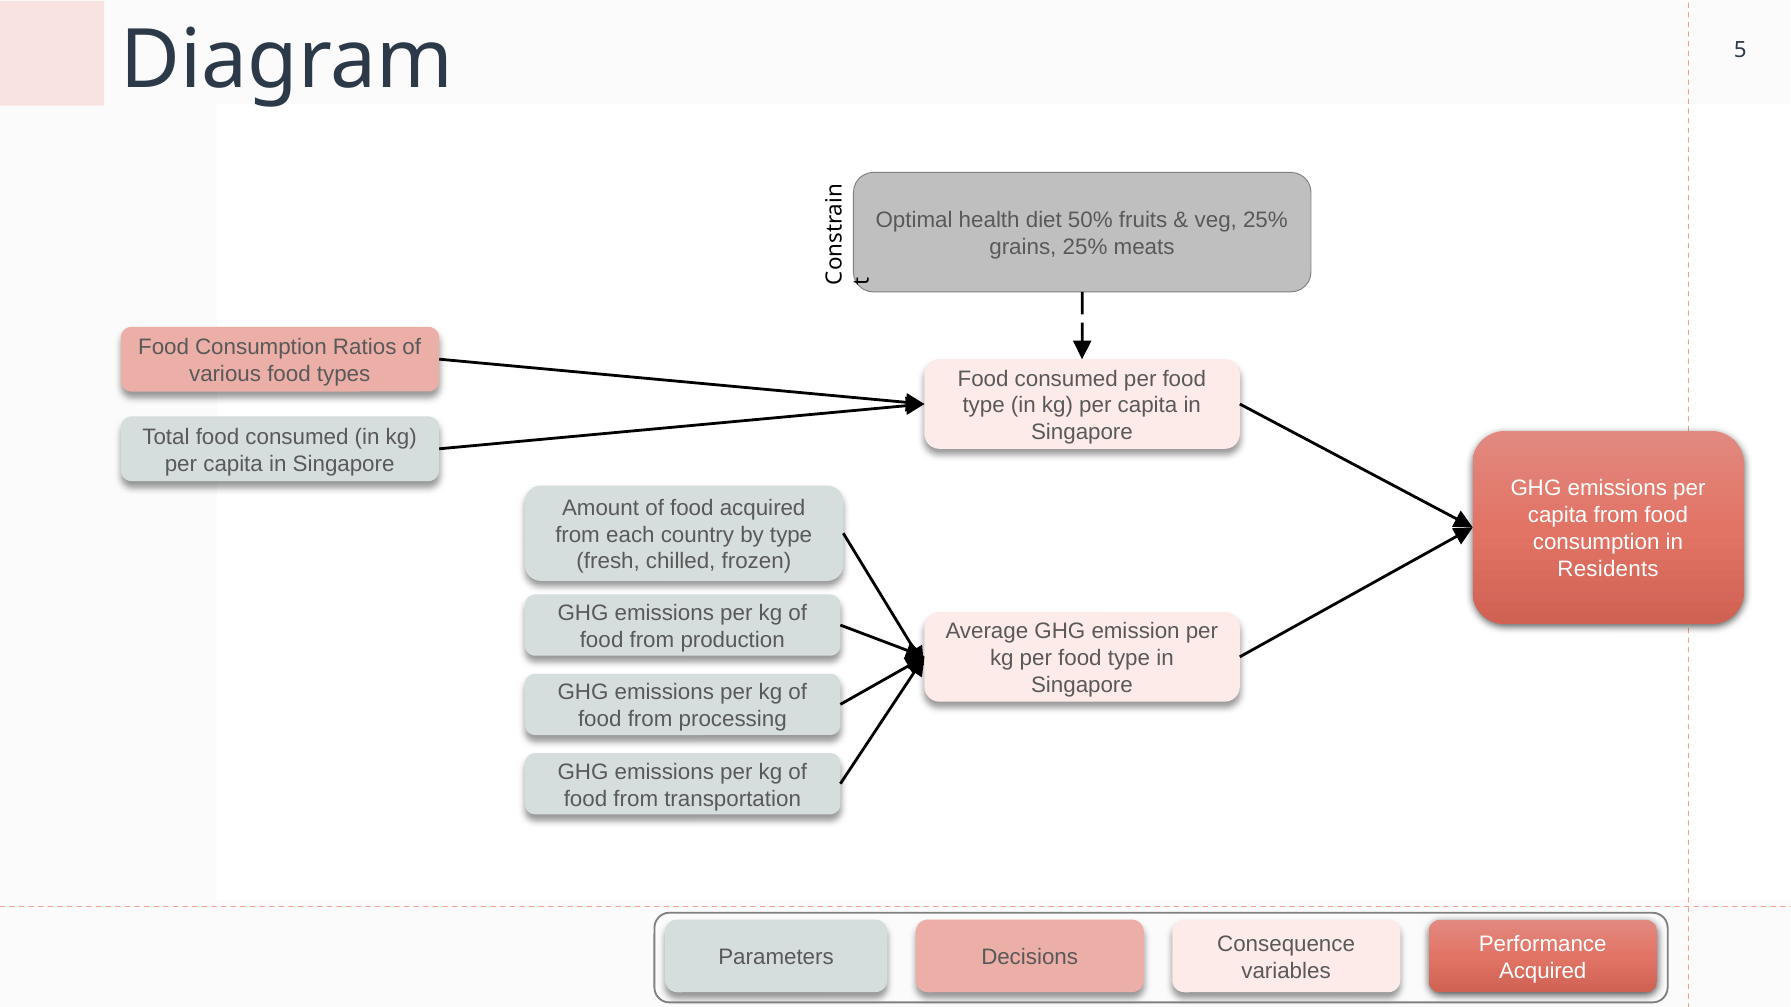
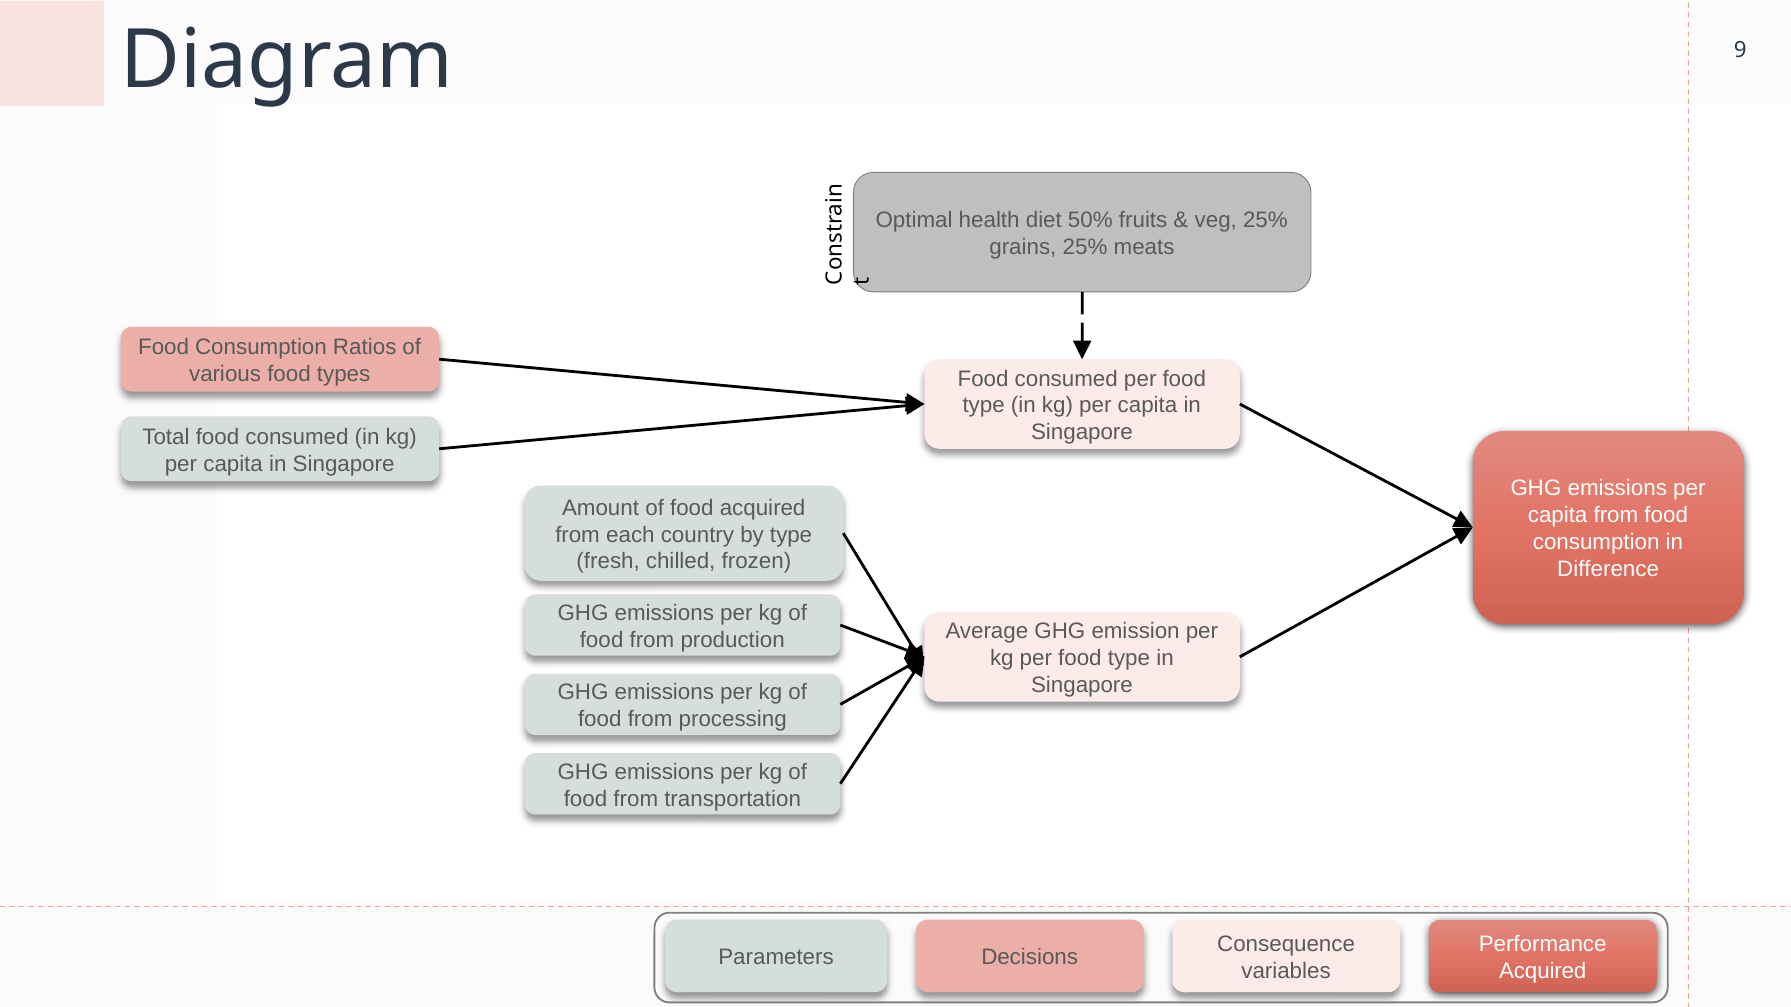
5: 5 -> 9 (1740, 50)
Residents: Residents -> Difference (1608, 569)
